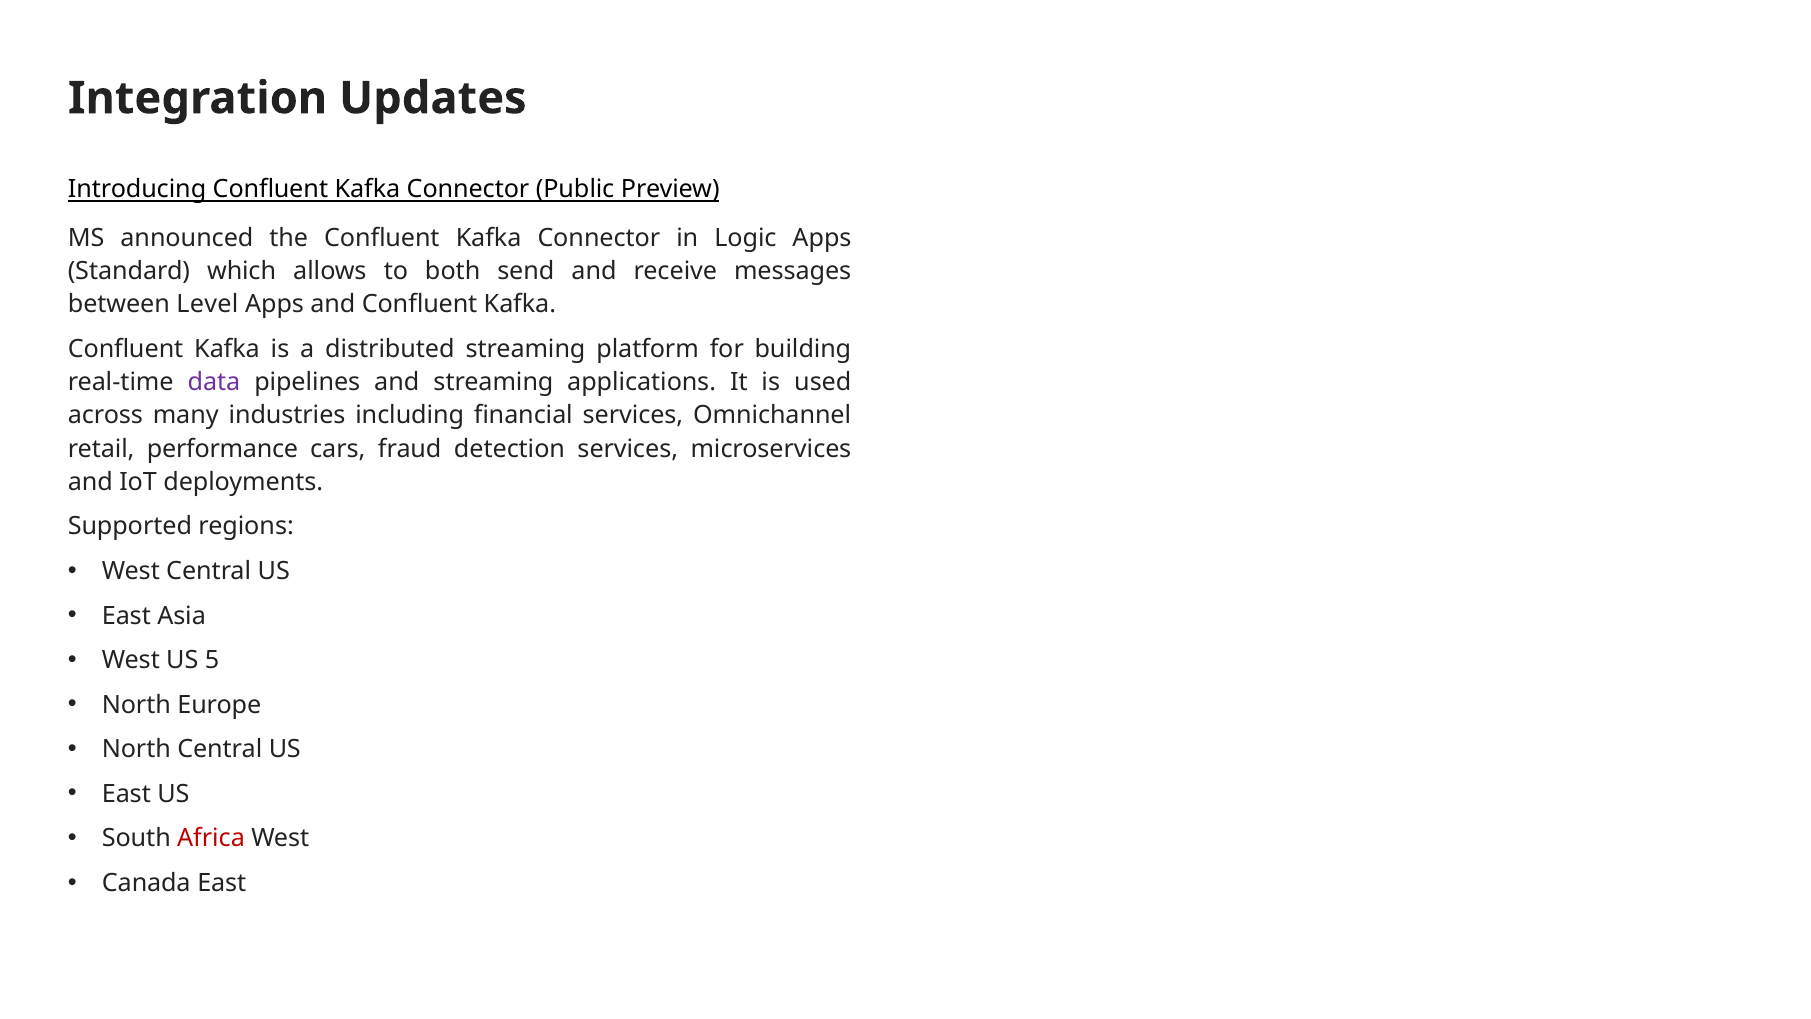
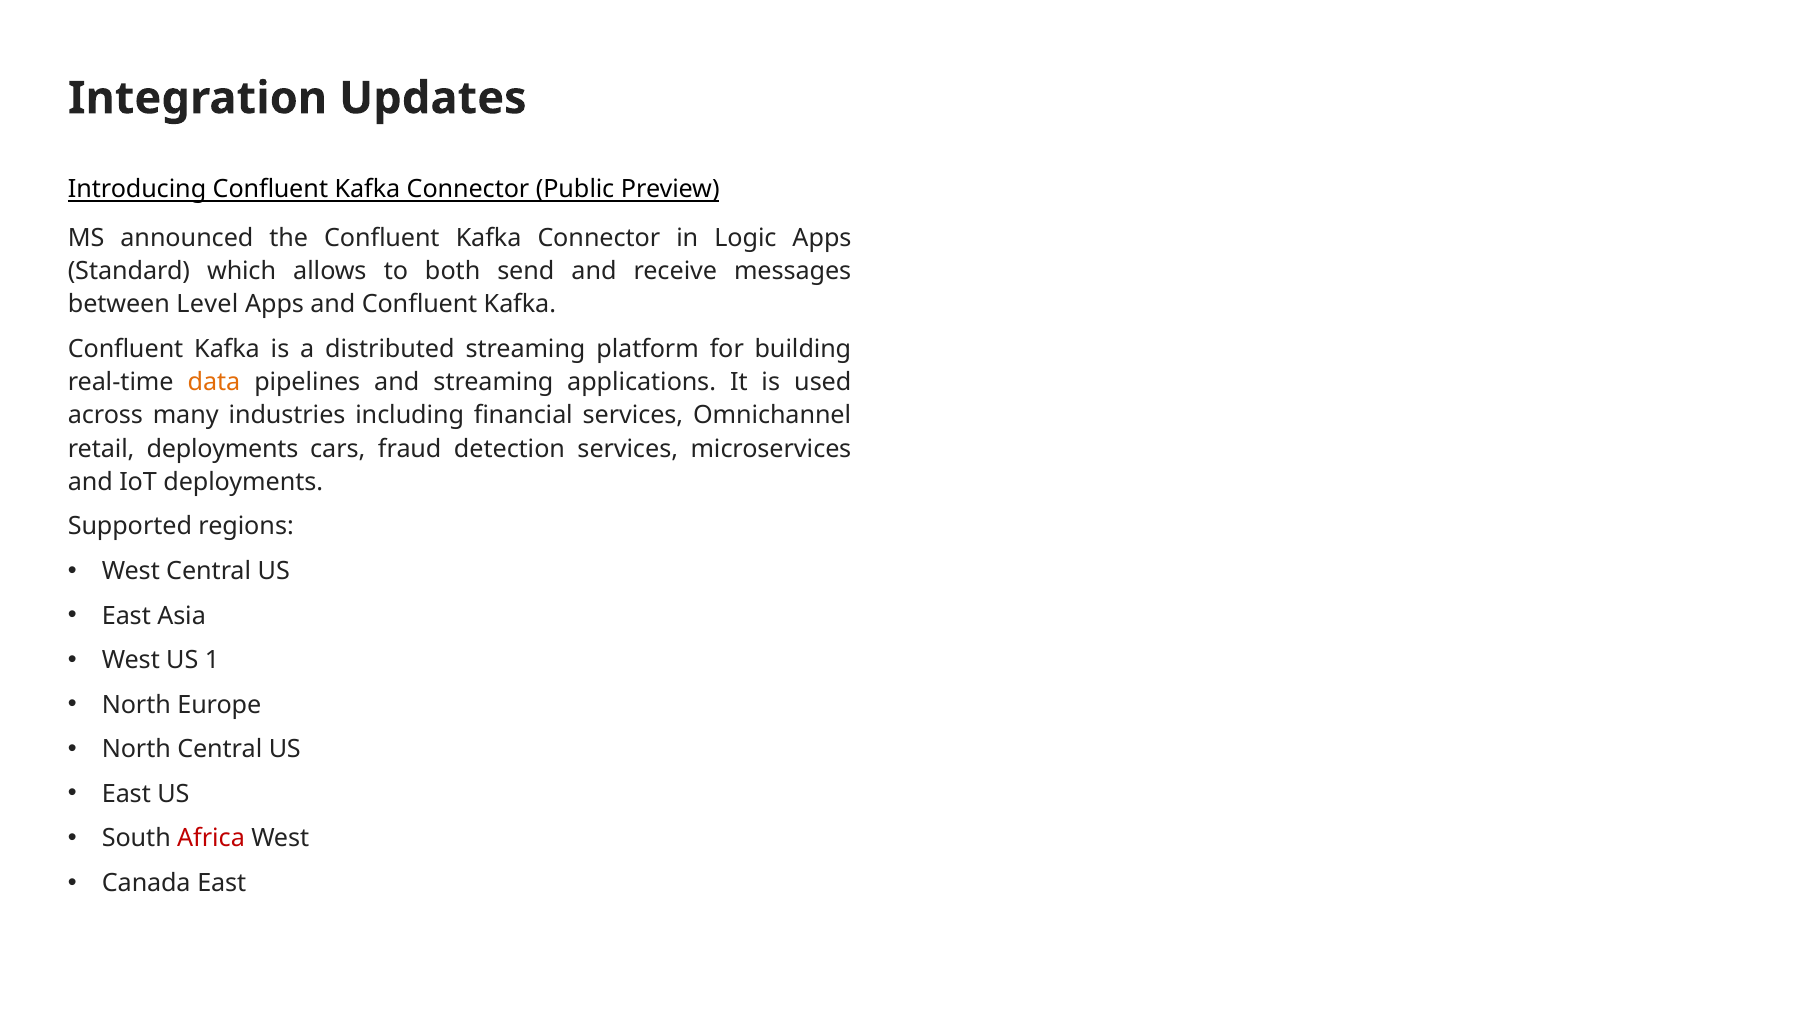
data colour: purple -> orange (214, 382)
retail performance: performance -> deployments (223, 449)
5: 5 -> 1 (212, 660)
